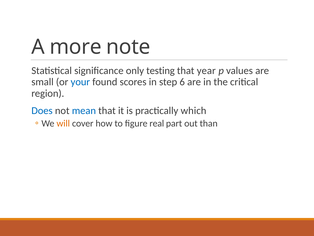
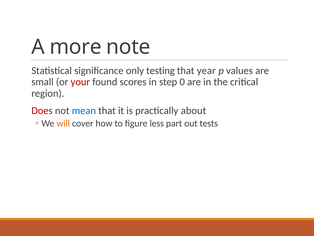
your colour: blue -> red (80, 82)
6: 6 -> 0 (182, 82)
Does colour: blue -> red (42, 111)
which: which -> about (193, 111)
real: real -> less (157, 123)
than: than -> tests (209, 123)
